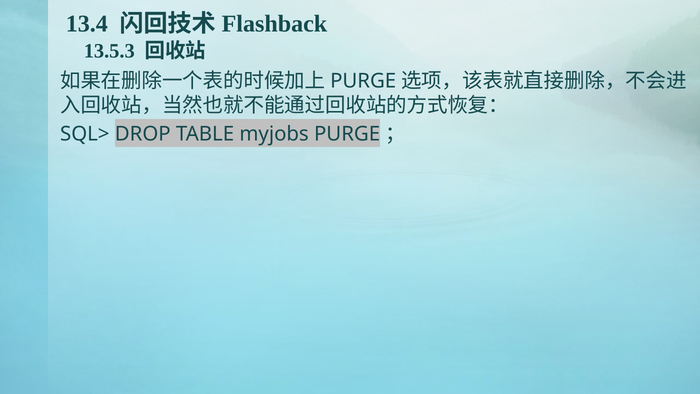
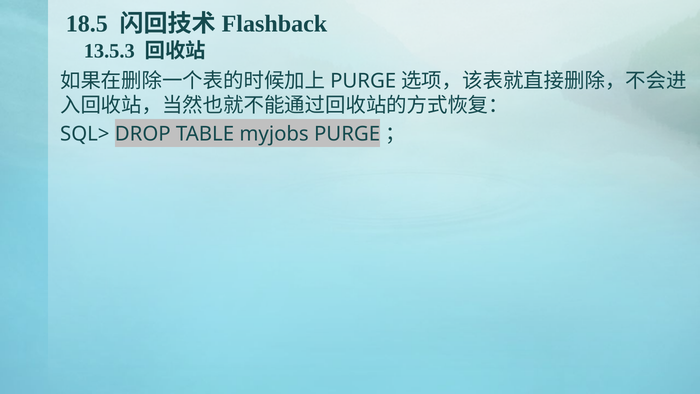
13.4: 13.4 -> 18.5 (87, 24)
